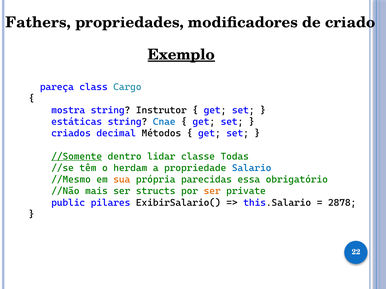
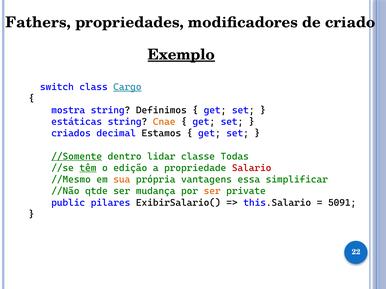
pareça: pareça -> switch (57, 87)
Cargo underline: none -> present (127, 87)
Instrutor: Instrutor -> Definimos (161, 110)
Cnae colour: blue -> orange (164, 122)
Métodos: Métodos -> Estamos (161, 133)
têm underline: none -> present (88, 168)
herdam: herdam -> edição (130, 168)
Salario colour: blue -> red (252, 168)
parecidas: parecidas -> vantagens (206, 180)
obrigatório: obrigatório -> simplificar (297, 180)
mais: mais -> qtde (96, 191)
structs: structs -> mudança (156, 191)
2878: 2878 -> 5091 (342, 203)
